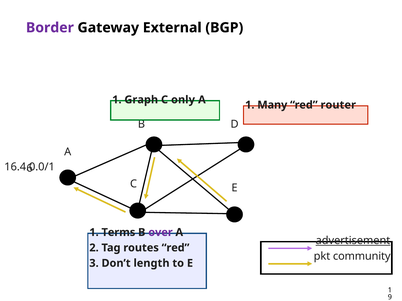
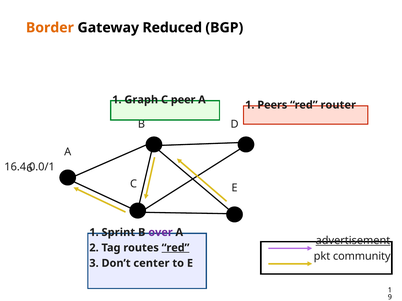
Border colour: purple -> orange (50, 28)
External: External -> Reduced (172, 28)
only: only -> peer (183, 100)
Many: Many -> Peers (272, 105)
Terms: Terms -> Sprint (118, 233)
red underline: none -> present (176, 248)
length: length -> center (151, 264)
